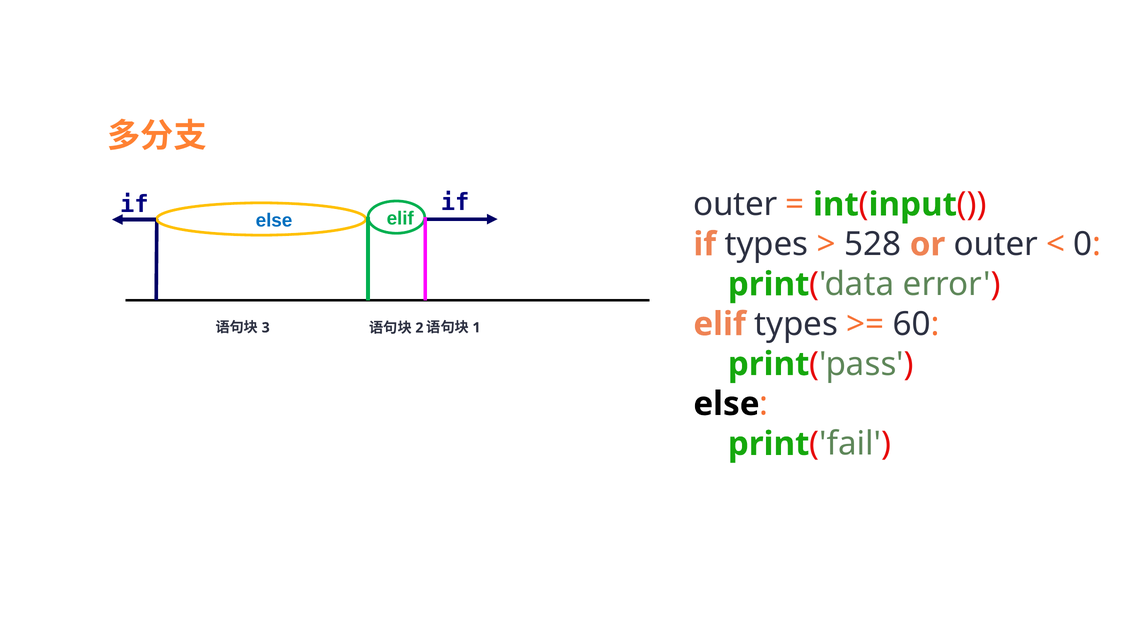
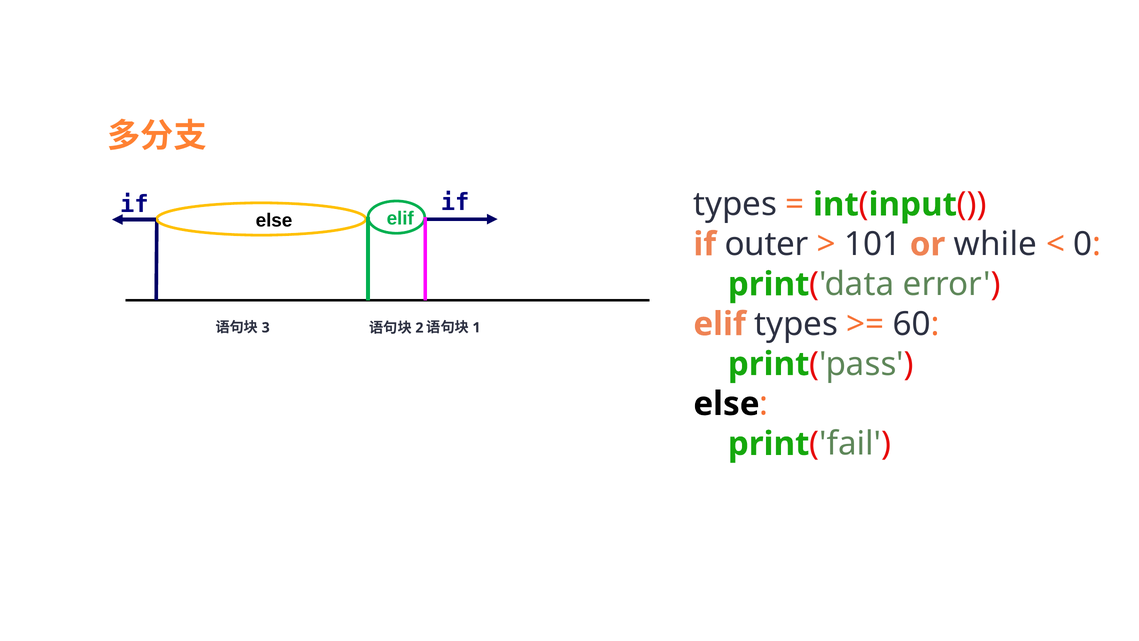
outer: outer -> types (735, 204)
else colour: blue -> black (274, 220)
if types: types -> outer (767, 244)
528: 528 -> 101 (873, 244)
or outer: outer -> while (996, 244)
